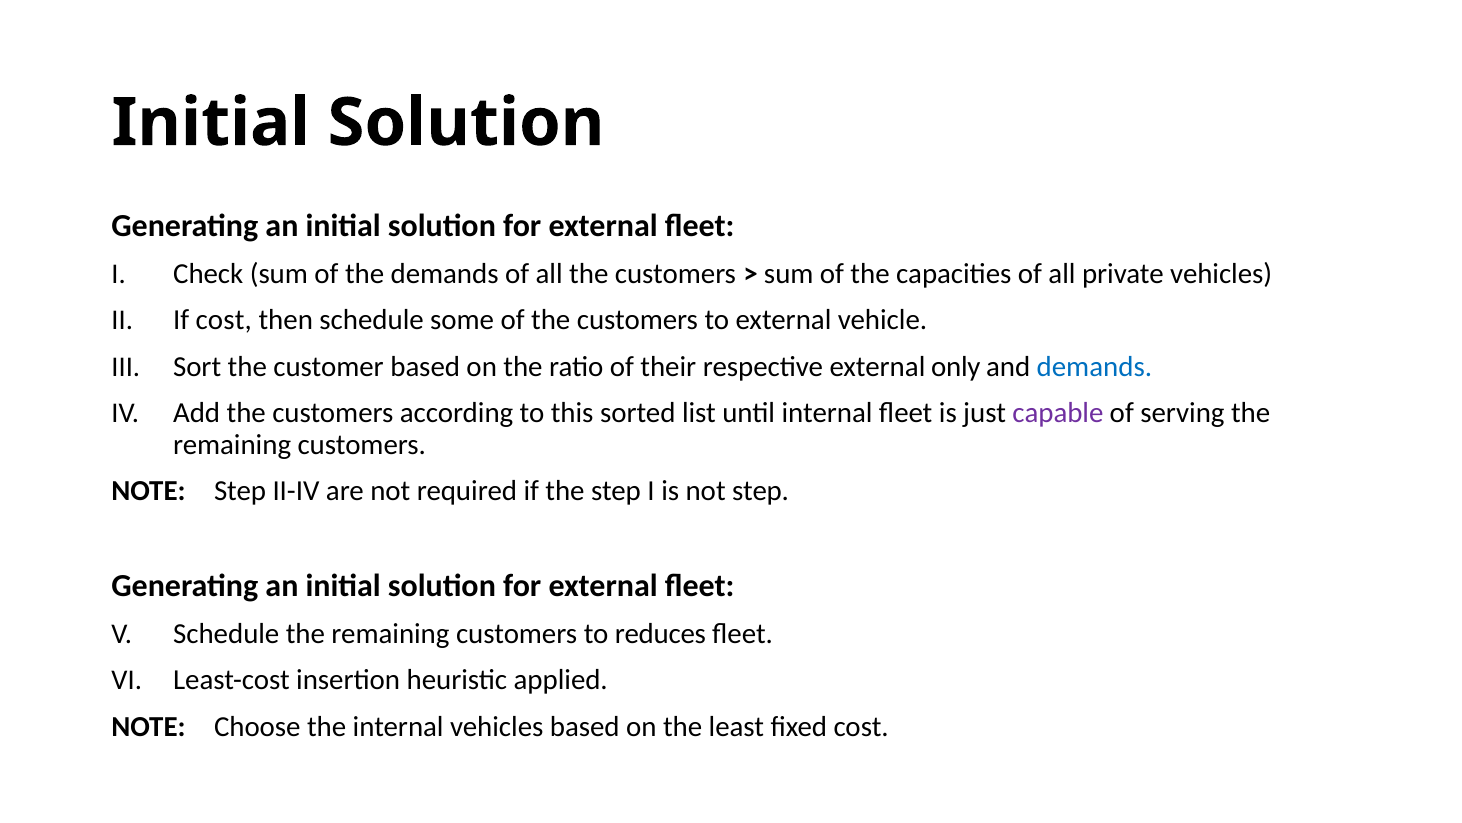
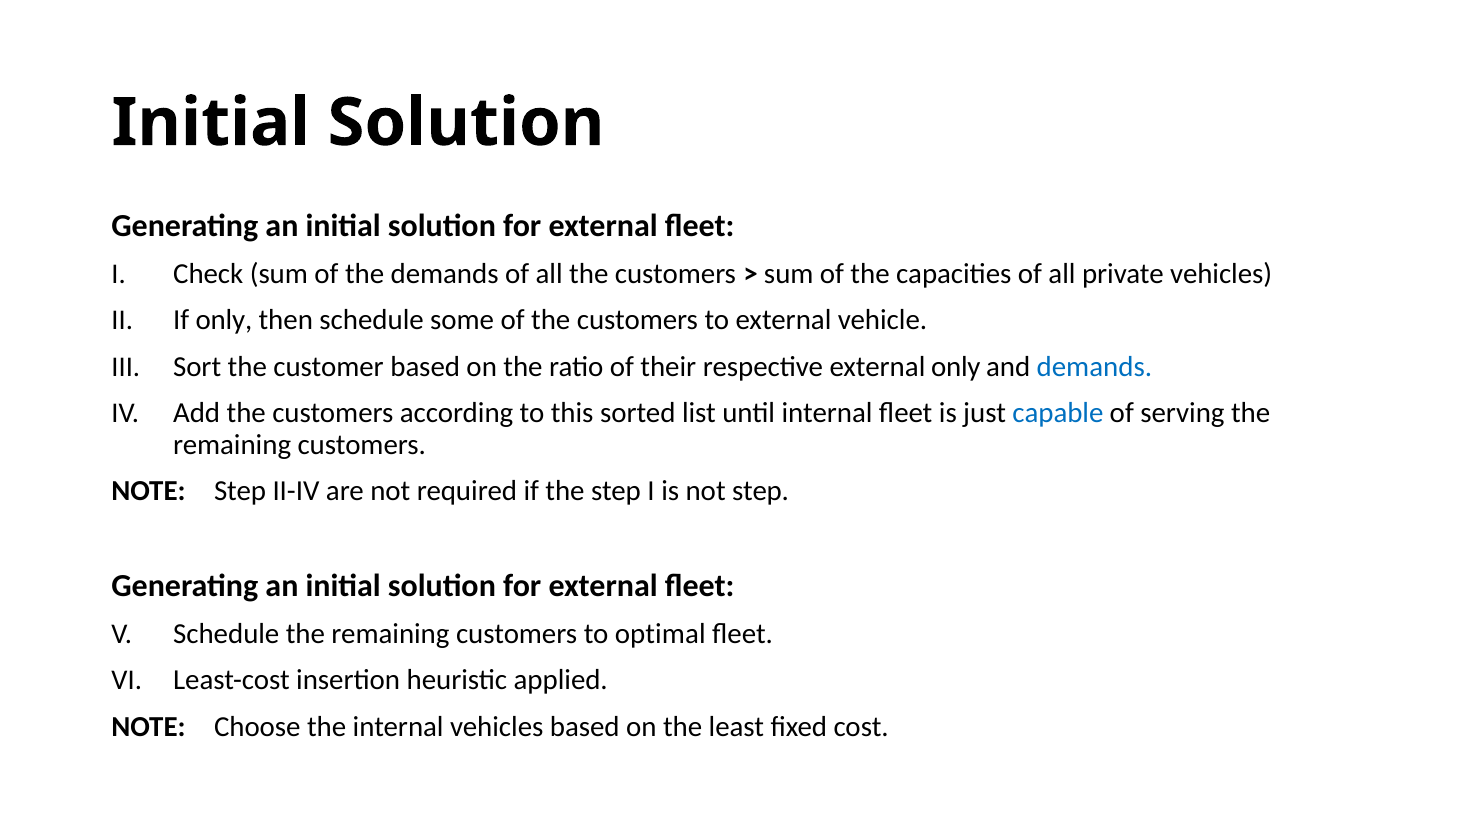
If cost: cost -> only (224, 320)
capable colour: purple -> blue (1058, 413)
reduces: reduces -> optimal (660, 633)
